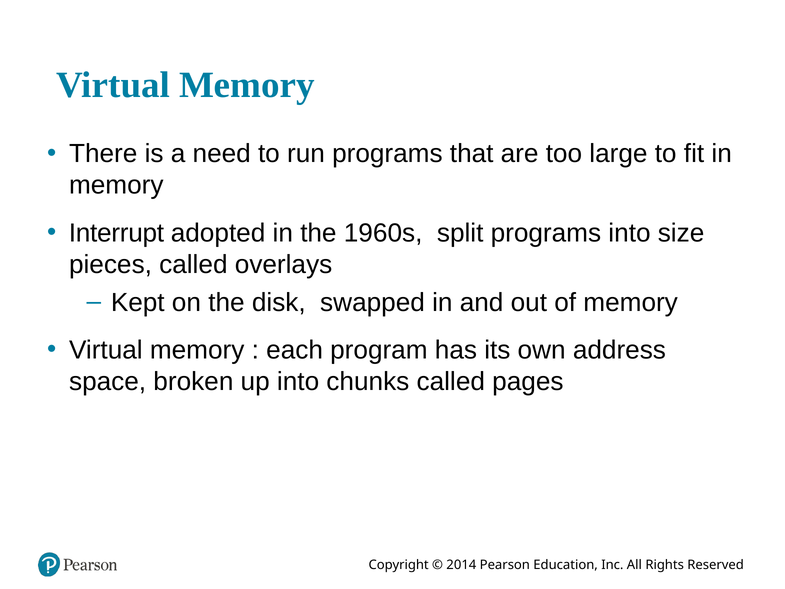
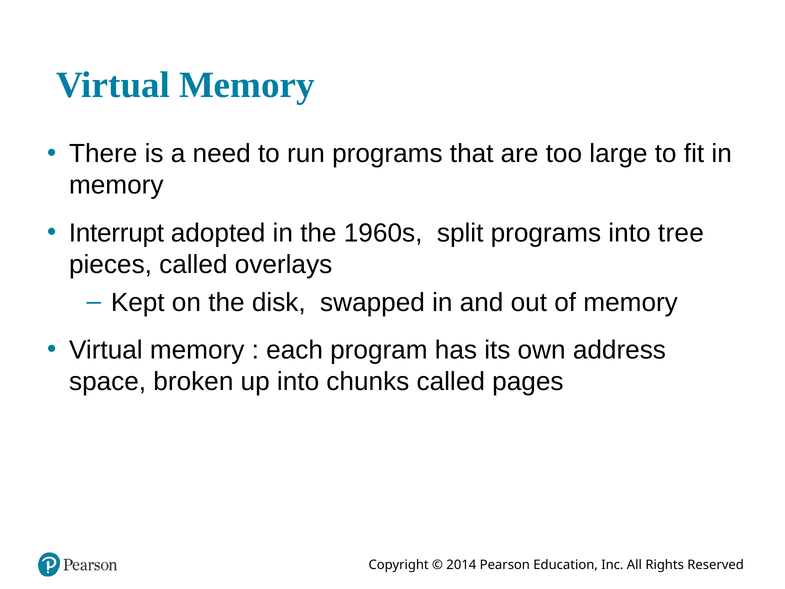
size: size -> tree (681, 233)
